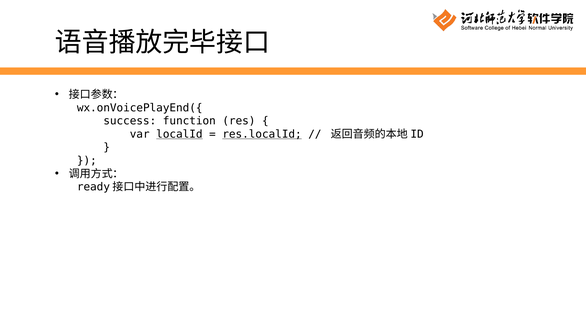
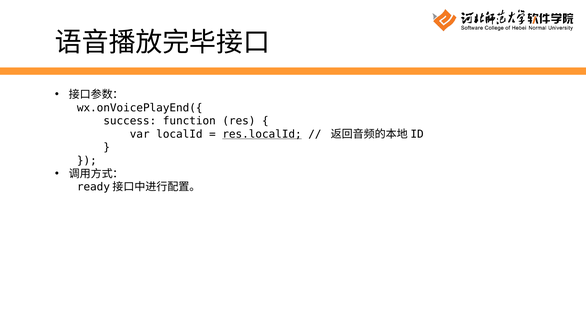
localId underline: present -> none (179, 134)
